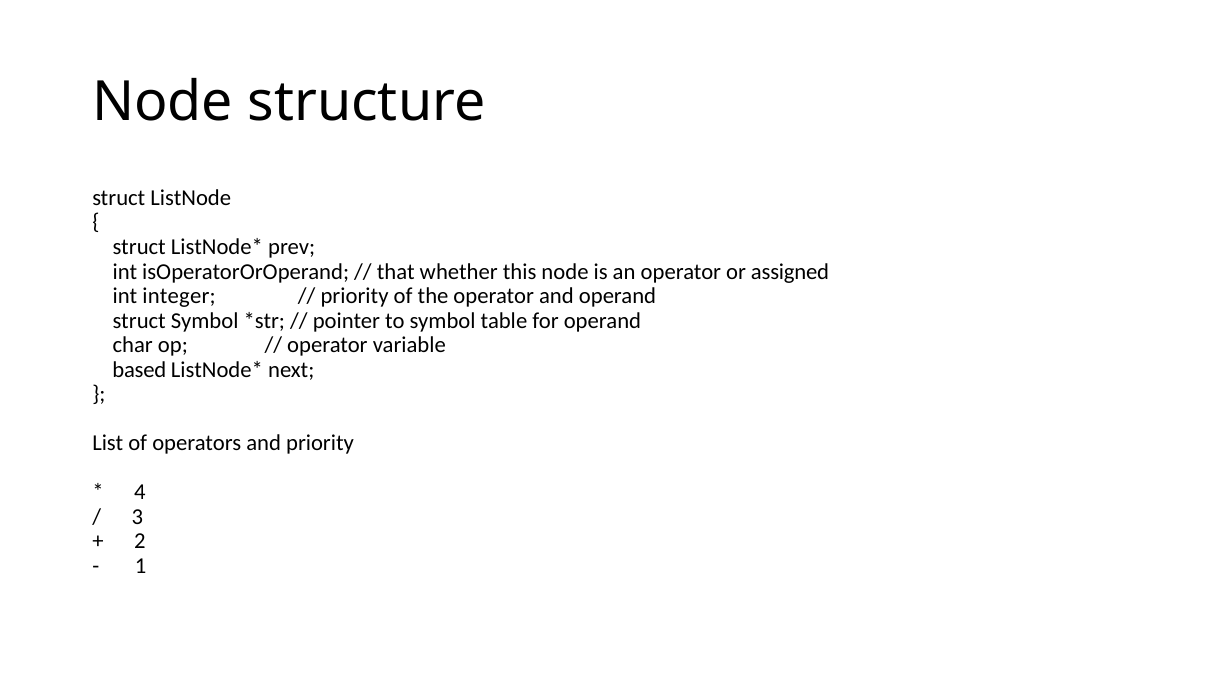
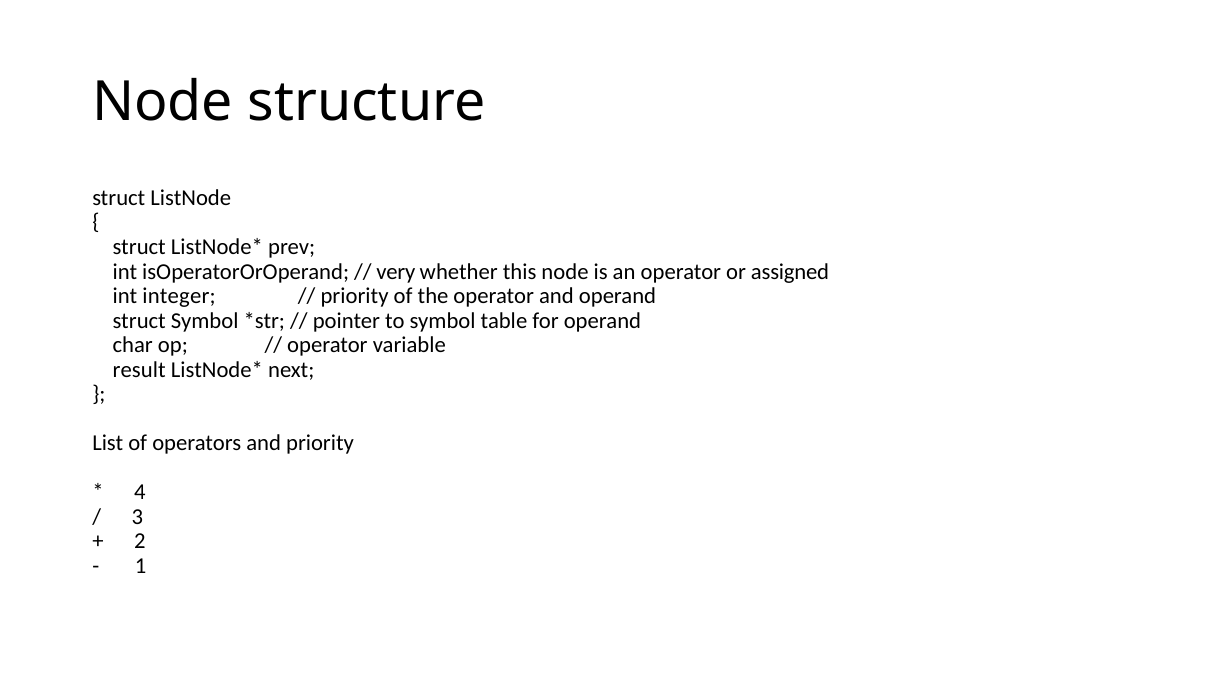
that: that -> very (396, 271)
based: based -> result (139, 369)
